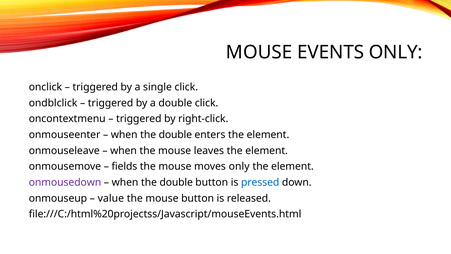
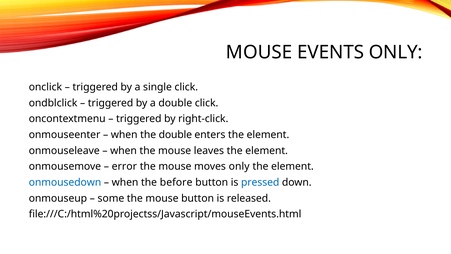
fields: fields -> error (124, 166)
onmousedown colour: purple -> blue (65, 182)
double: double -> before (176, 182)
value: value -> some (111, 198)
